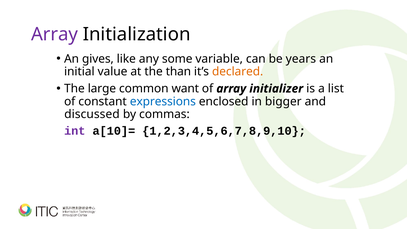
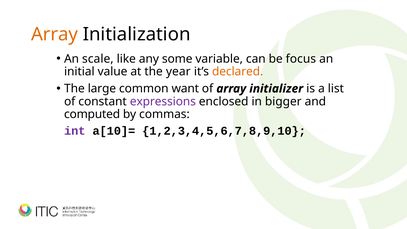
Array colour: purple -> orange (55, 34)
gives: gives -> scale (98, 59)
years: years -> focus (301, 59)
than: than -> year (178, 72)
expressions colour: blue -> purple (163, 101)
discussed: discussed -> computed (92, 114)
